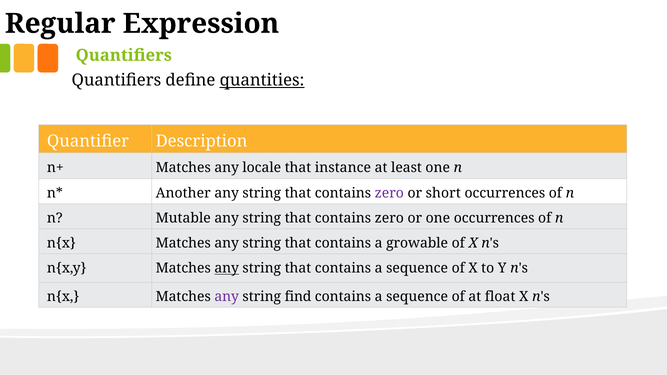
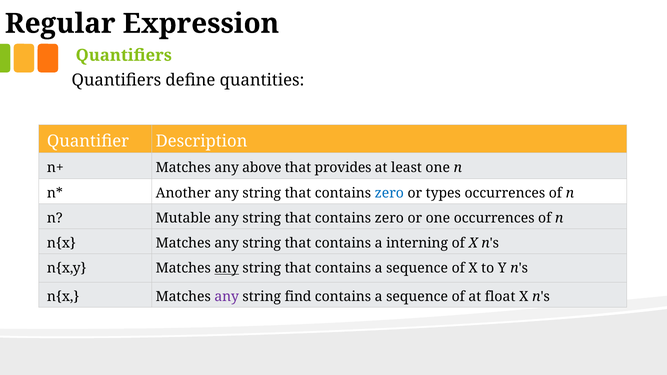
quantities underline: present -> none (262, 80)
locale: locale -> above (262, 168)
instance: instance -> provides (343, 168)
zero colour: purple -> blue (389, 193)
short: short -> types (443, 193)
growable: growable -> interning (417, 243)
